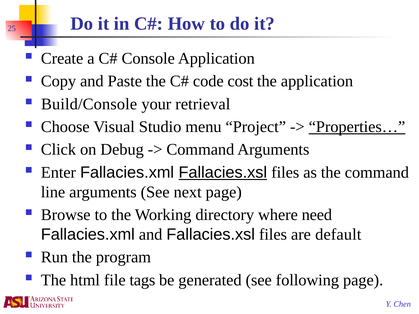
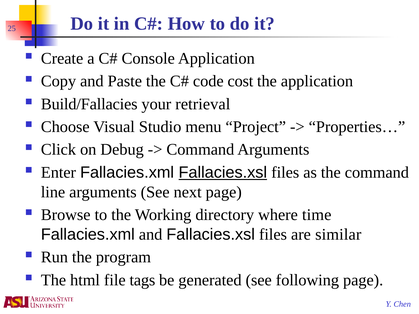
Build/Console: Build/Console -> Build/Fallacies (89, 104)
Properties… underline: present -> none (357, 127)
need: need -> time (317, 215)
default: default -> similar (338, 235)
